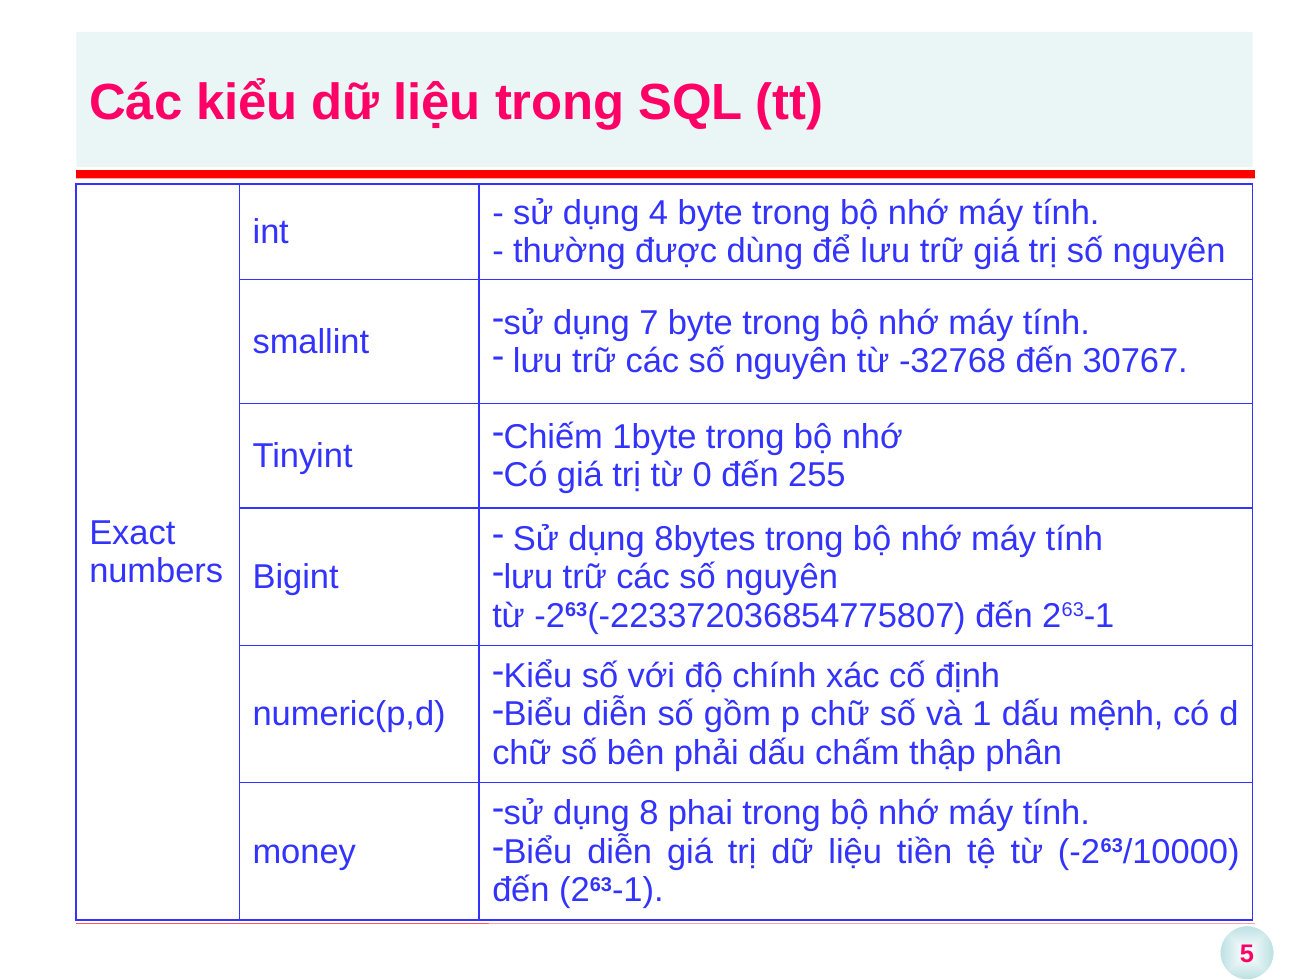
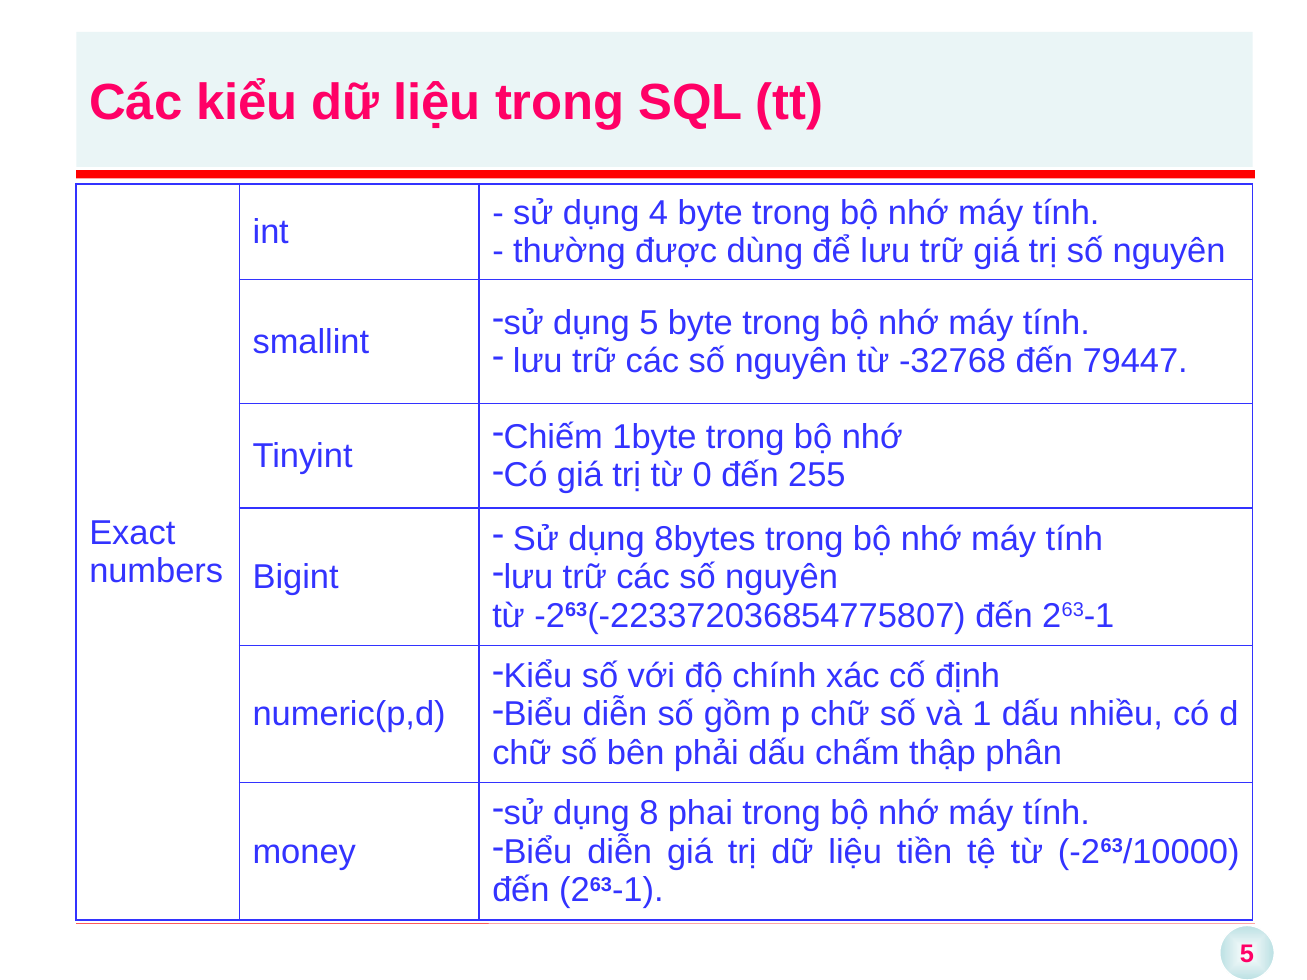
dụng 7: 7 -> 5 (649, 323)
30767: 30767 -> 79447 (1135, 361)
mệnh: mệnh -> nhiều (1116, 715)
